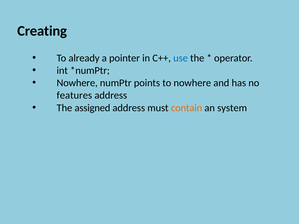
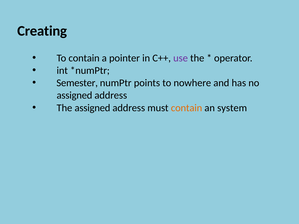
To already: already -> contain (84, 58)
use colour: blue -> purple (181, 58)
Nowhere: Nowhere -> Semester (77, 83)
features: features -> assigned (74, 95)
